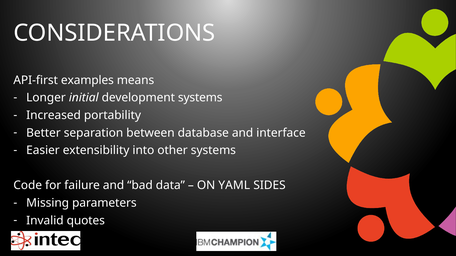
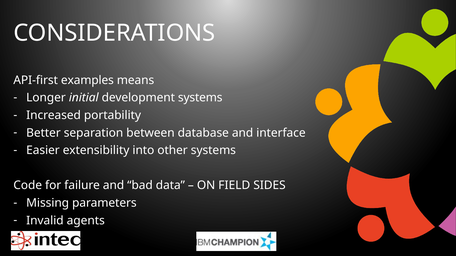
YAML: YAML -> FIELD (234, 186)
quotes: quotes -> agents (86, 221)
